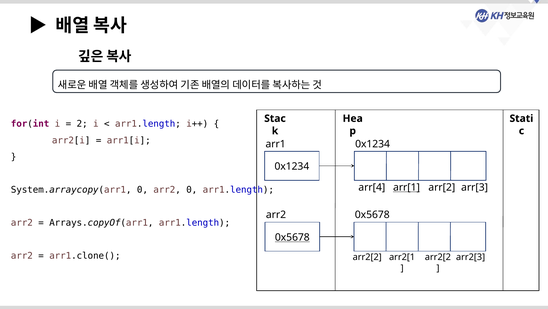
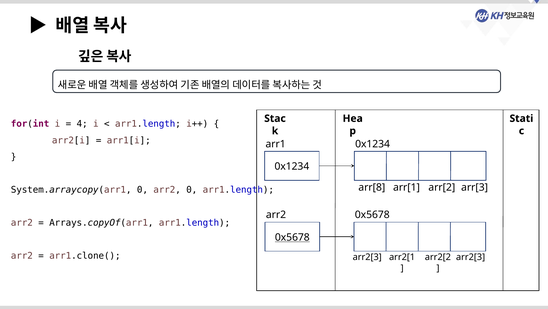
2: 2 -> 4 (82, 124)
arr[4: arr[4 -> arr[8 (372, 187)
arr[1 underline: present -> none (407, 187)
arr2[2: arr2[2 -> arr2[3 (367, 257)
